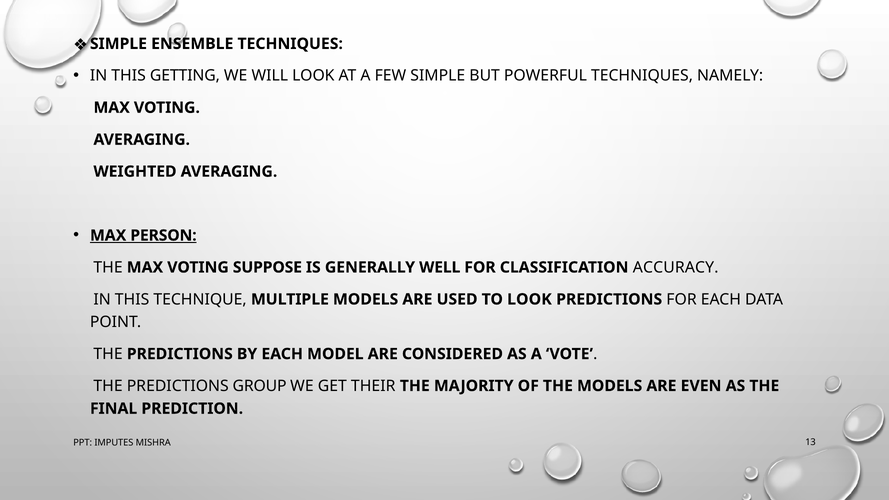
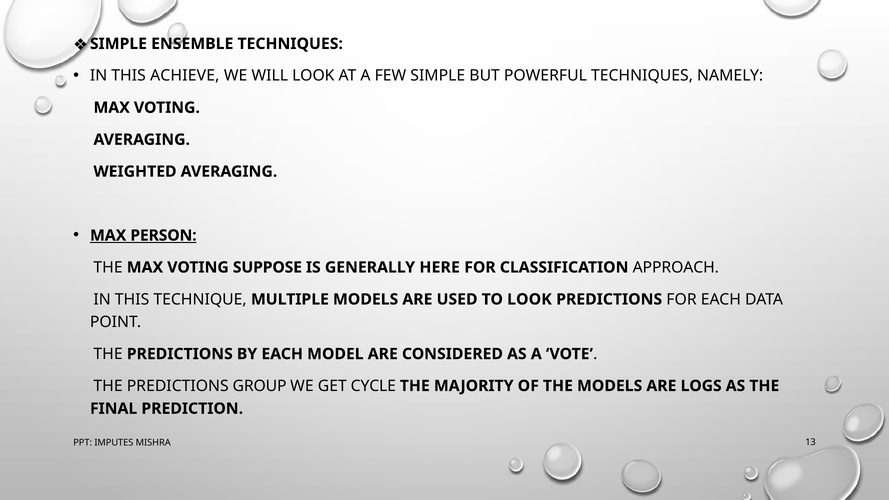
GETTING: GETTING -> ACHIEVE (185, 76)
WELL: WELL -> HERE (440, 267)
ACCURACY: ACCURACY -> APPROACH (676, 267)
THEIR: THEIR -> CYCLE (373, 386)
EVEN: EVEN -> LOGS (701, 386)
